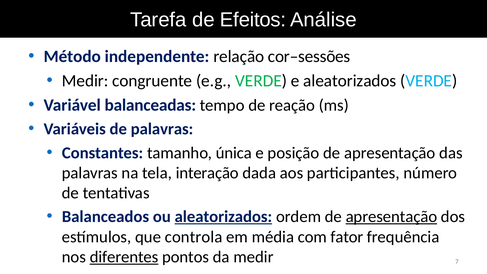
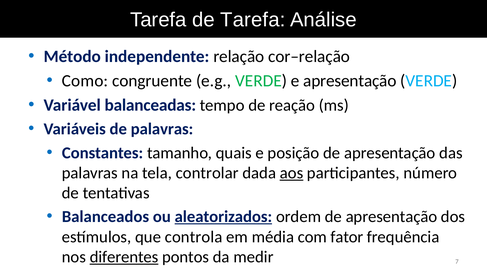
de Efeitos: Efeitos -> Tarefa (253, 20)
cor–sessões: cor–sessões -> cor–relação (309, 56)
Medir: Medir -> Como (85, 81)
e aleatorizados: aleatorizados -> apresentação (350, 81)
única: única -> quais (234, 153)
interação: interação -> controlar (207, 173)
aos underline: none -> present (292, 173)
apresentação underline: present -> none (391, 217)
